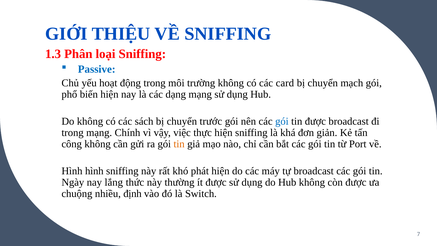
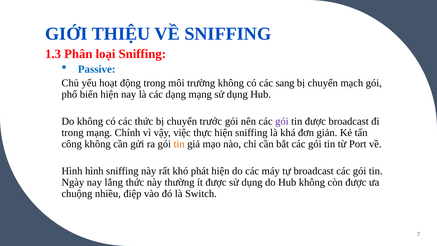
card: card -> sang (285, 83)
các sách: sách -> thức (144, 121)
gói colour: blue -> purple (282, 121)
định: định -> điệp (132, 194)
